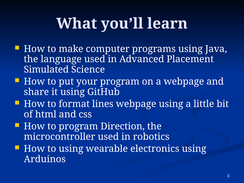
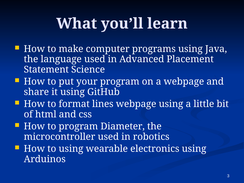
Simulated: Simulated -> Statement (46, 69)
Direction: Direction -> Diameter (123, 126)
